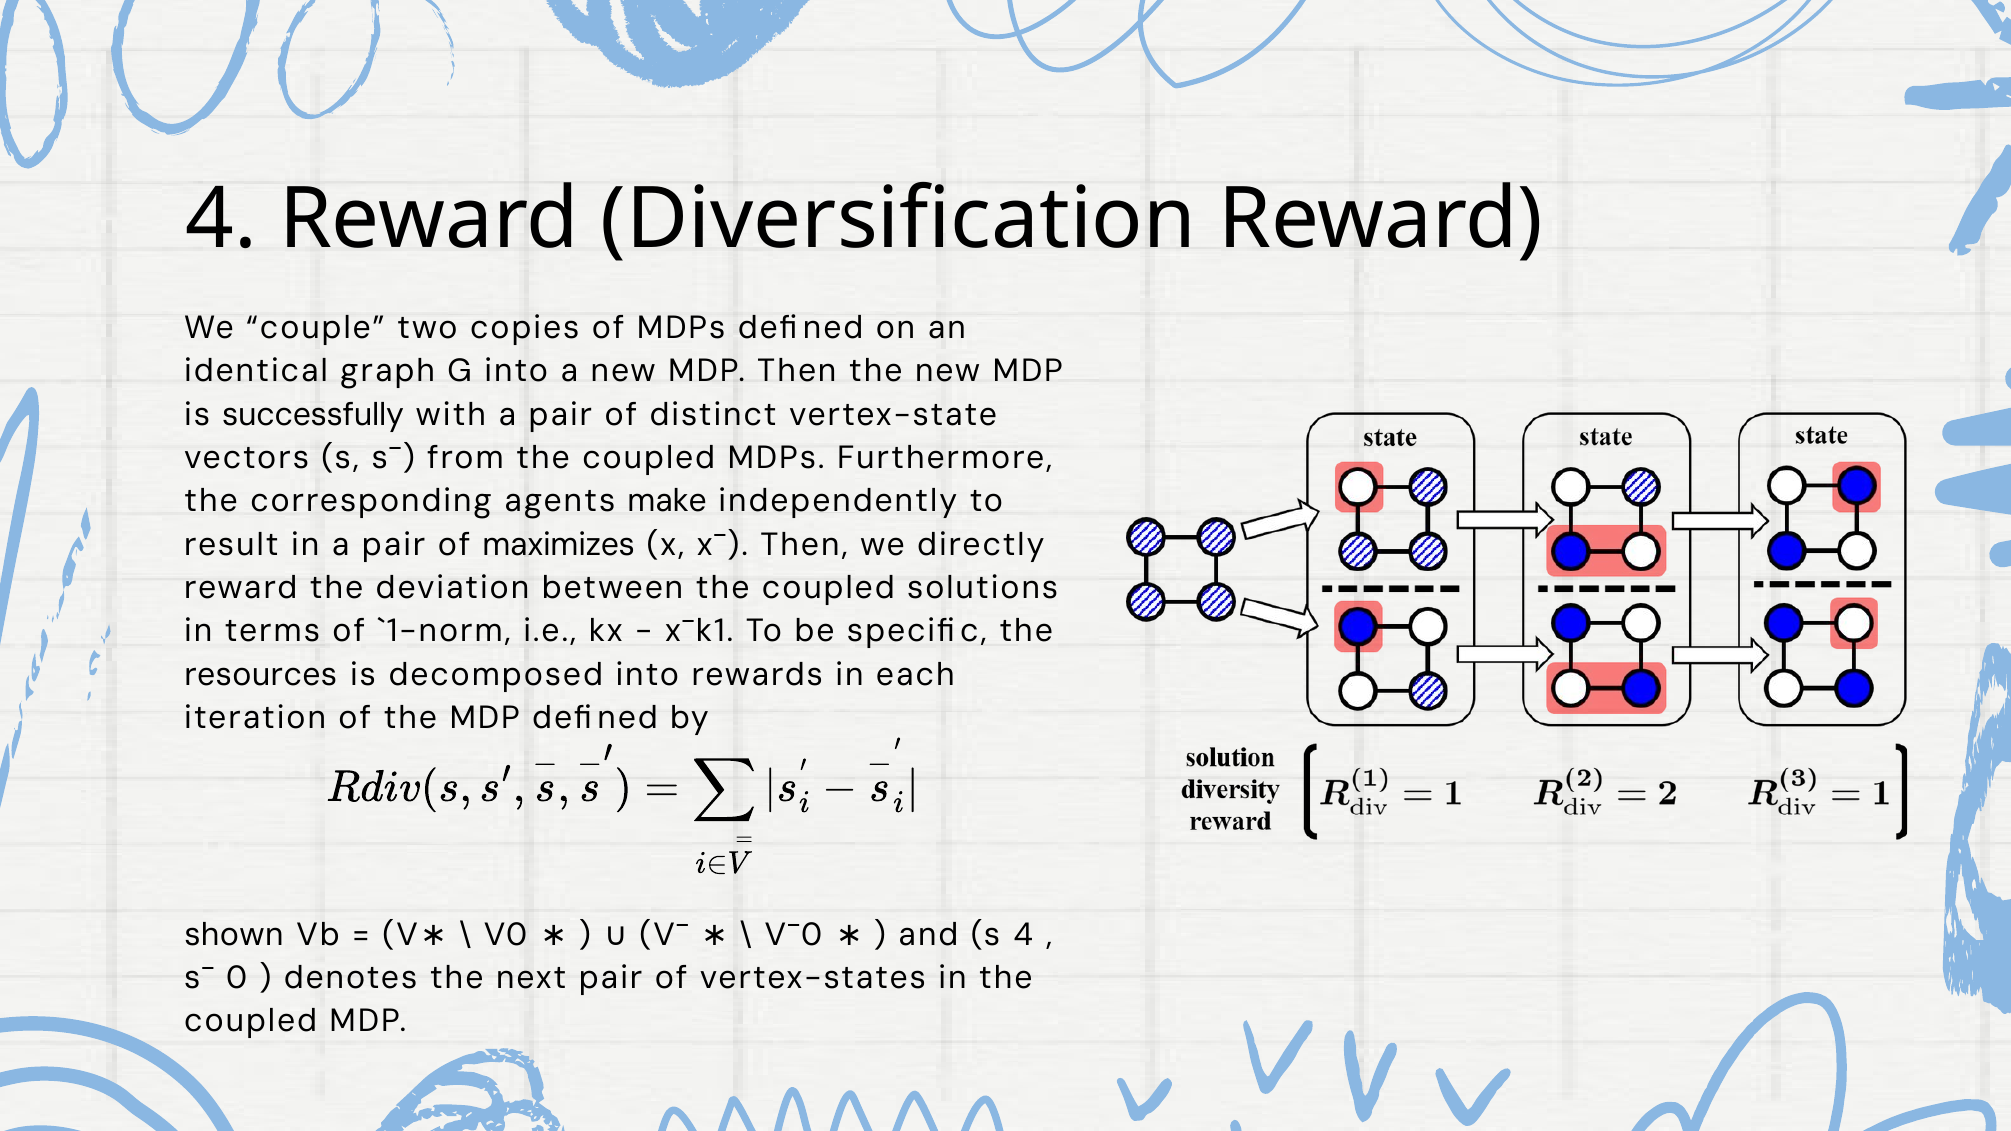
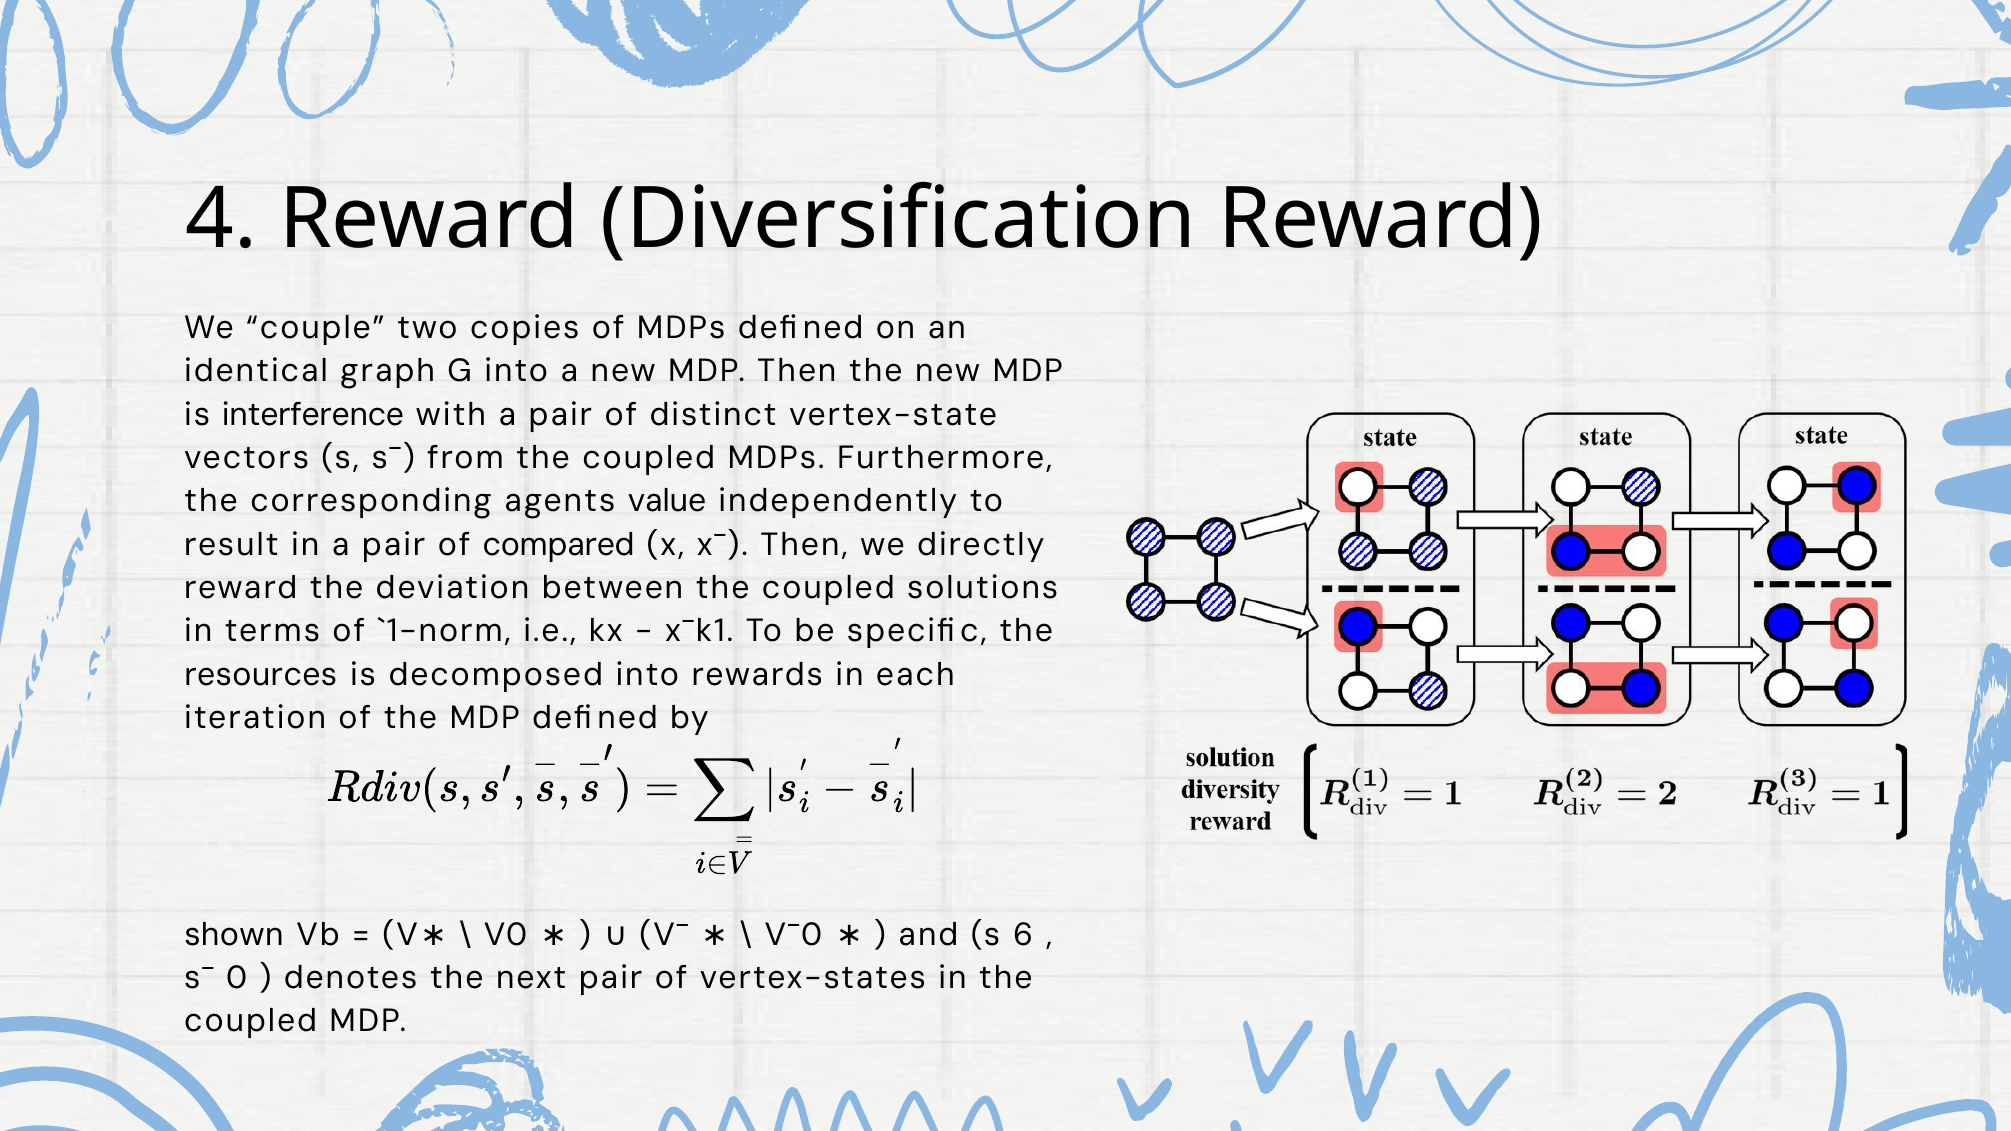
successfully: successfully -> interference (313, 415)
make: make -> value (667, 501)
maximizes: maximizes -> compared (559, 545)
s 4: 4 -> 6 (1023, 935)
